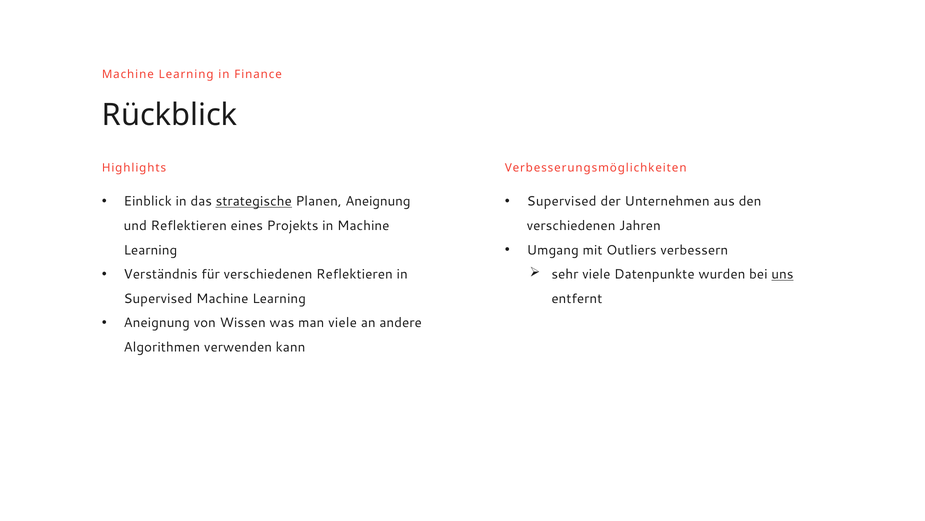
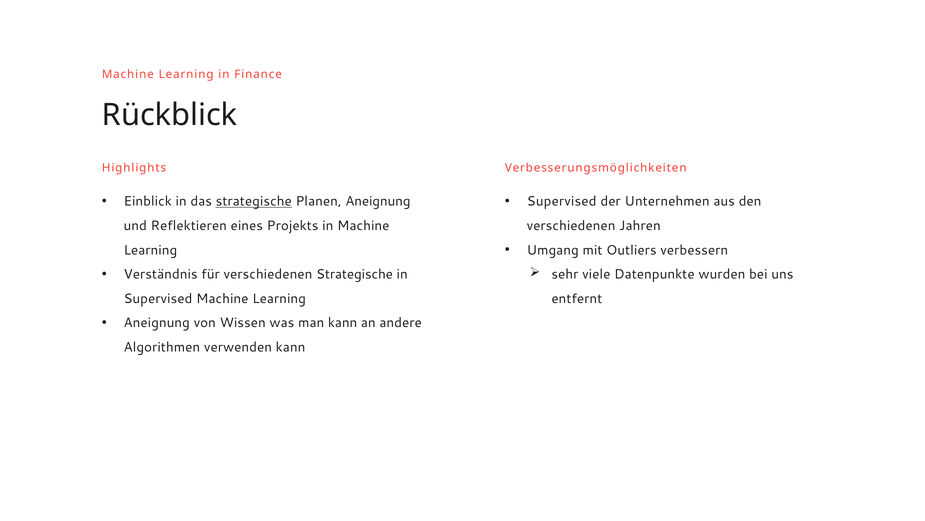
uns underline: present -> none (782, 274)
verschiedenen Reflektieren: Reflektieren -> Strategische (355, 274)
man viele: viele -> kann (343, 323)
